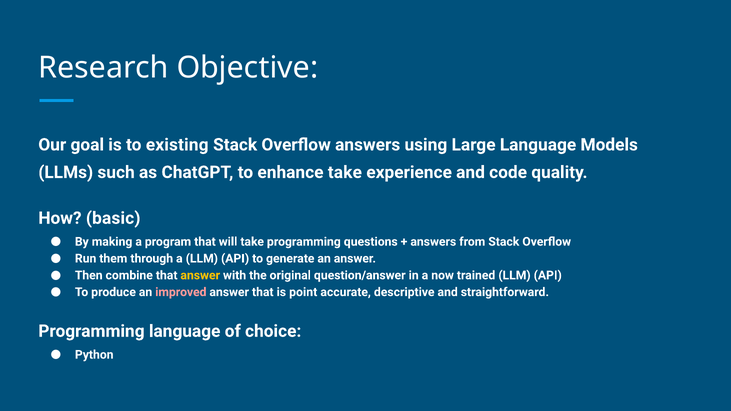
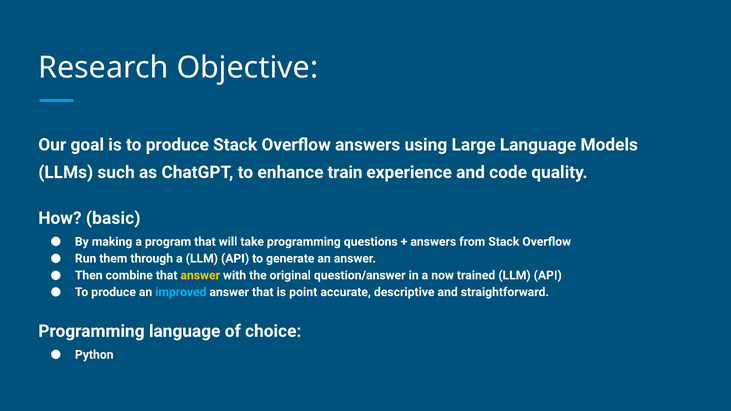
is to existing: existing -> produce (177, 145)
enhance take: take -> train (345, 172)
improved colour: pink -> light blue (181, 292)
